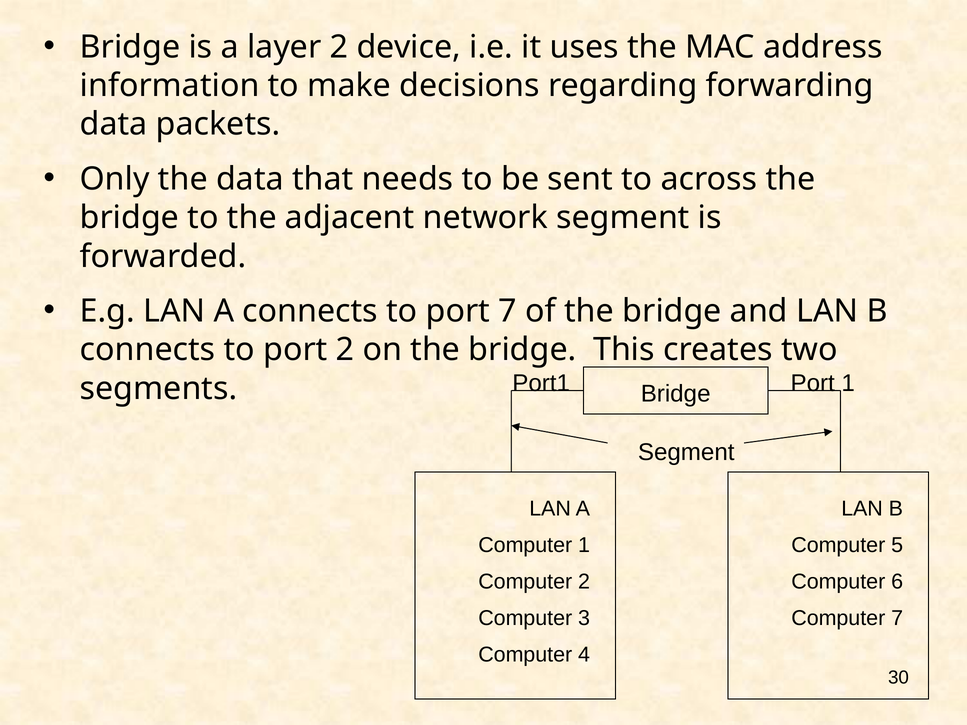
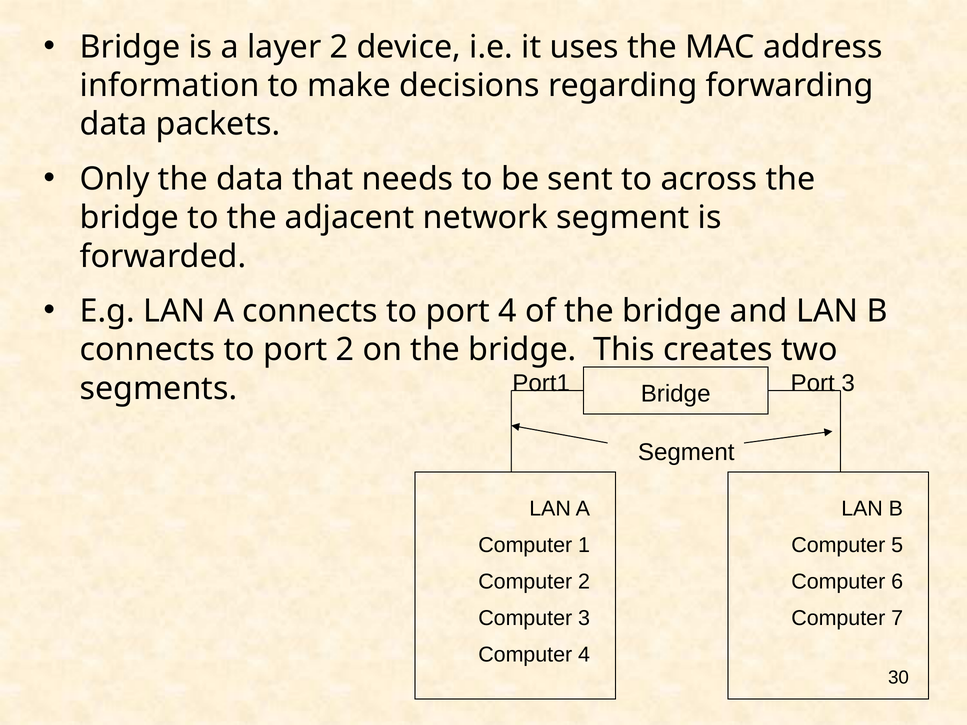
port 7: 7 -> 4 (508, 311)
Port 1: 1 -> 3 (848, 384)
